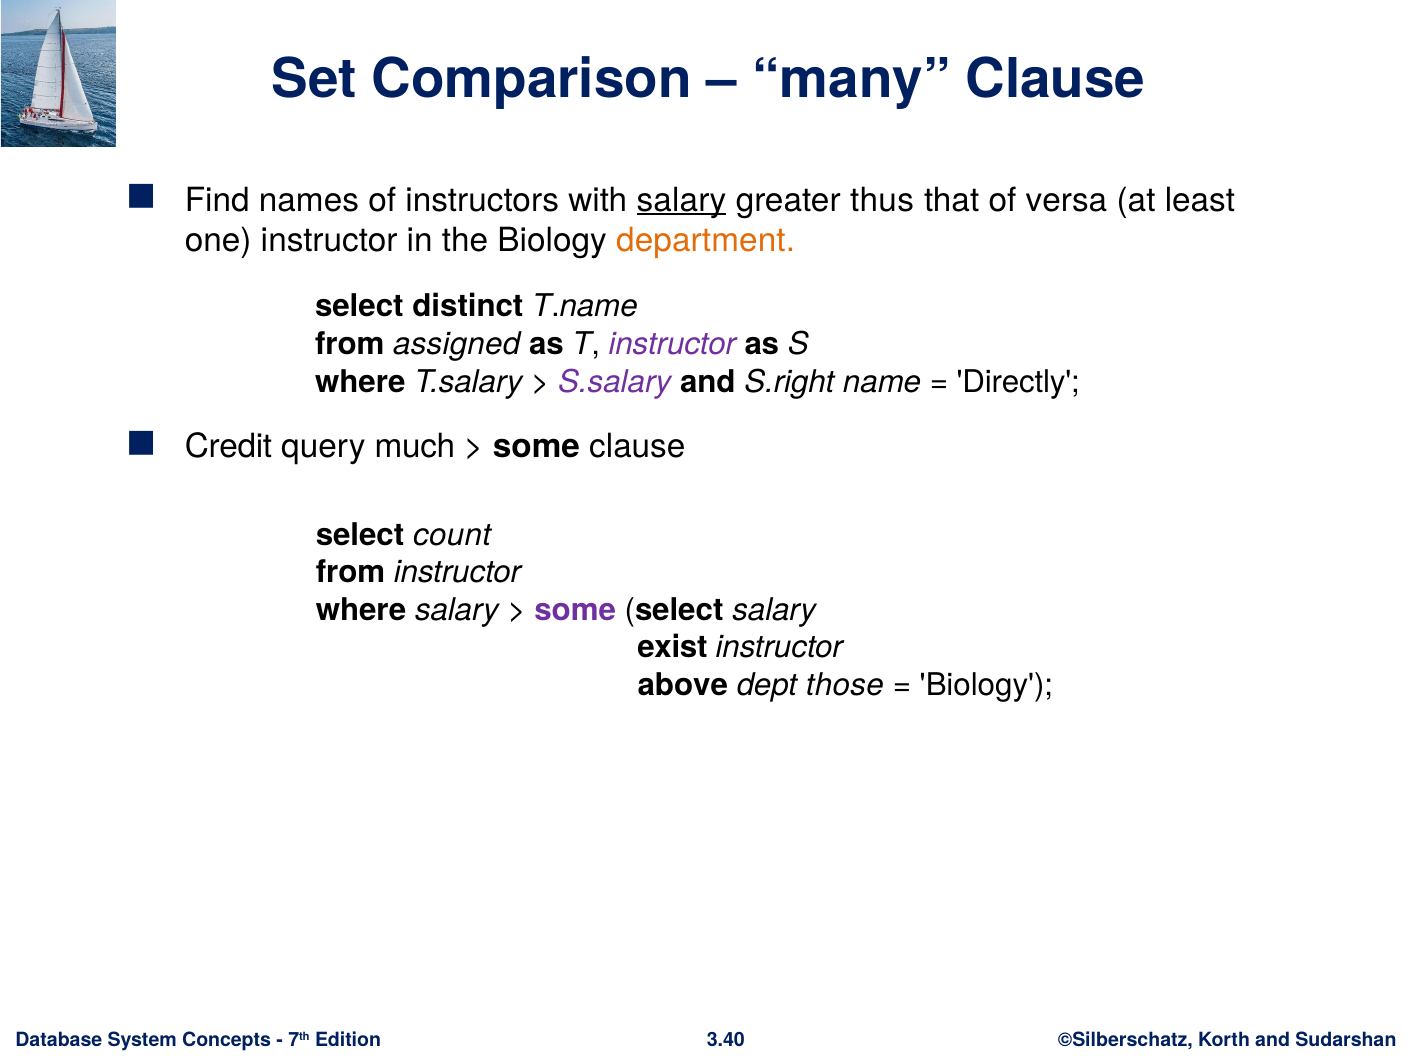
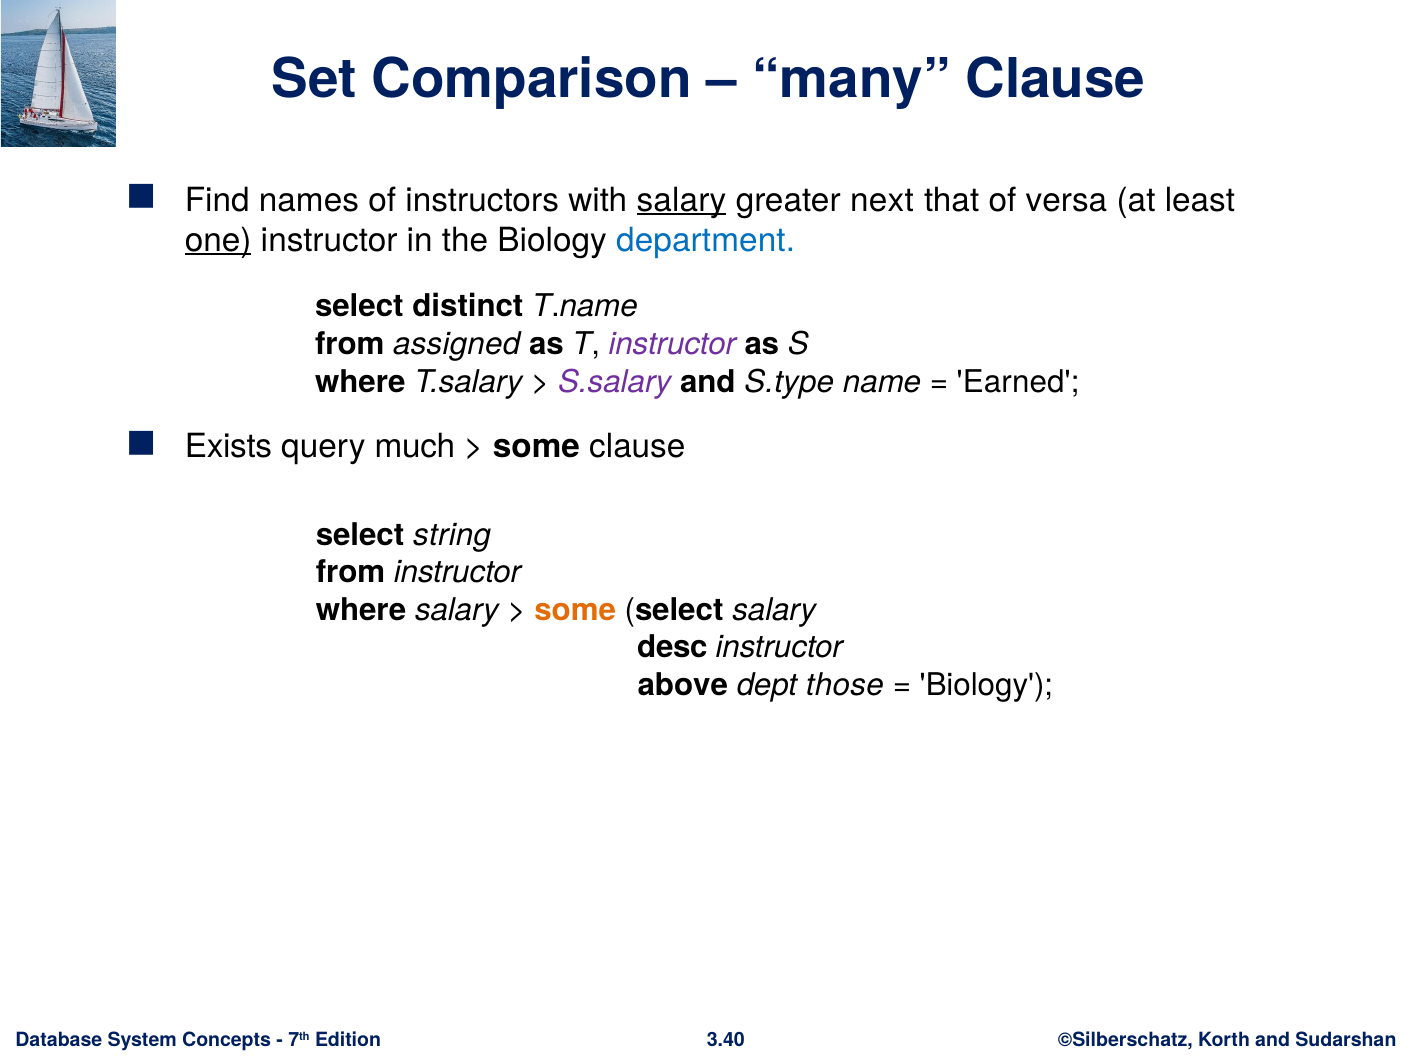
thus: thus -> next (882, 200)
one underline: none -> present (218, 240)
department colour: orange -> blue (706, 240)
S.right: S.right -> S.type (789, 382)
Directly: Directly -> Earned (1018, 382)
Credit: Credit -> Exists (229, 447)
count: count -> string (452, 535)
some colour: purple -> orange (575, 610)
exist: exist -> desc (672, 648)
